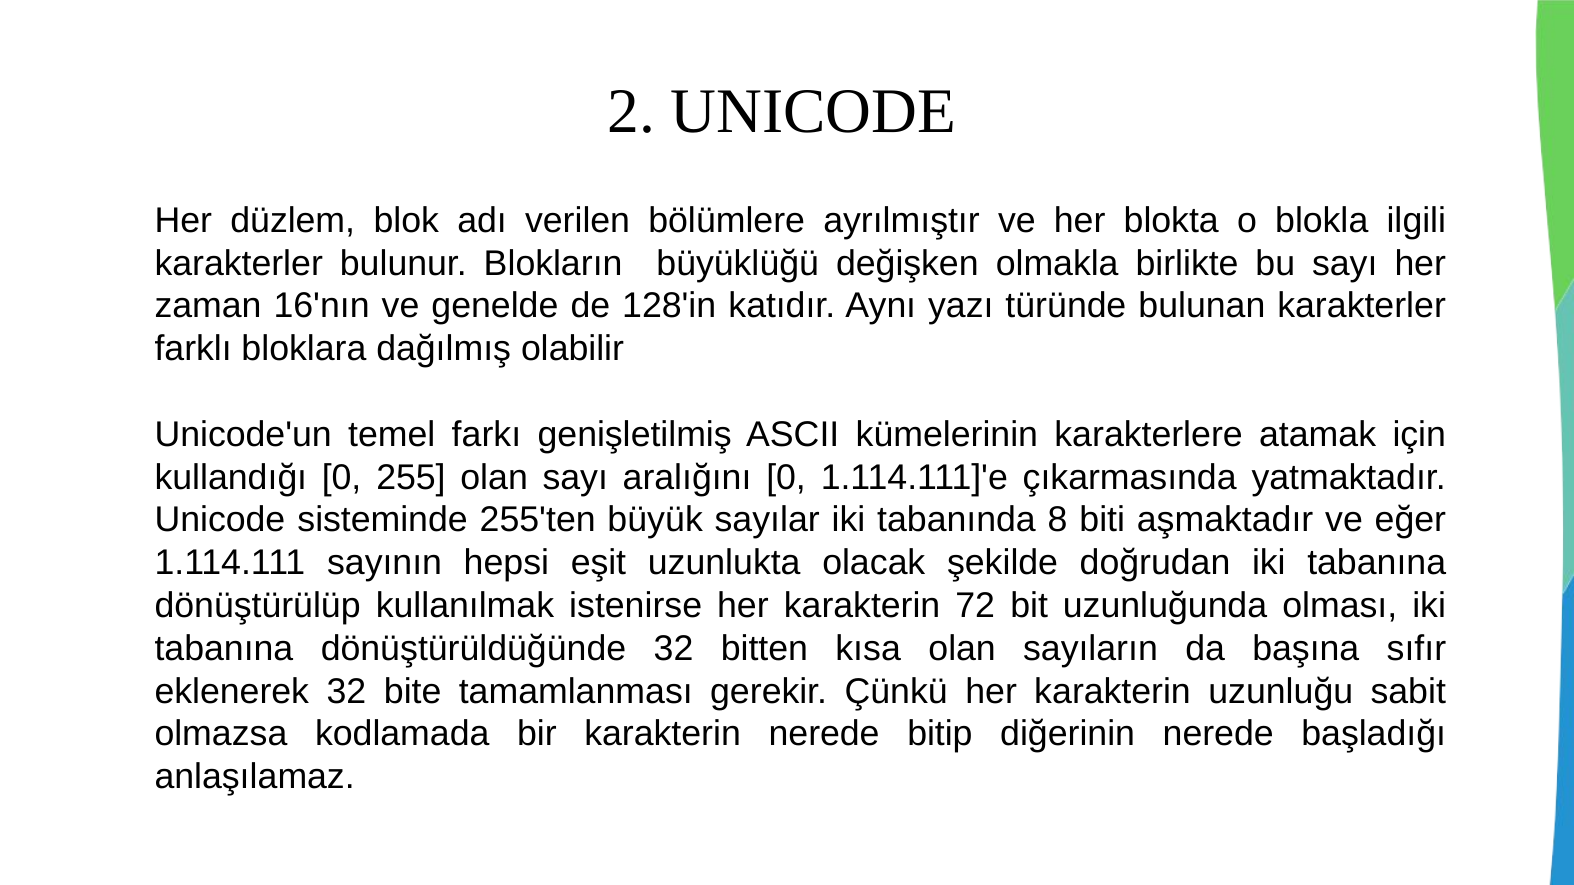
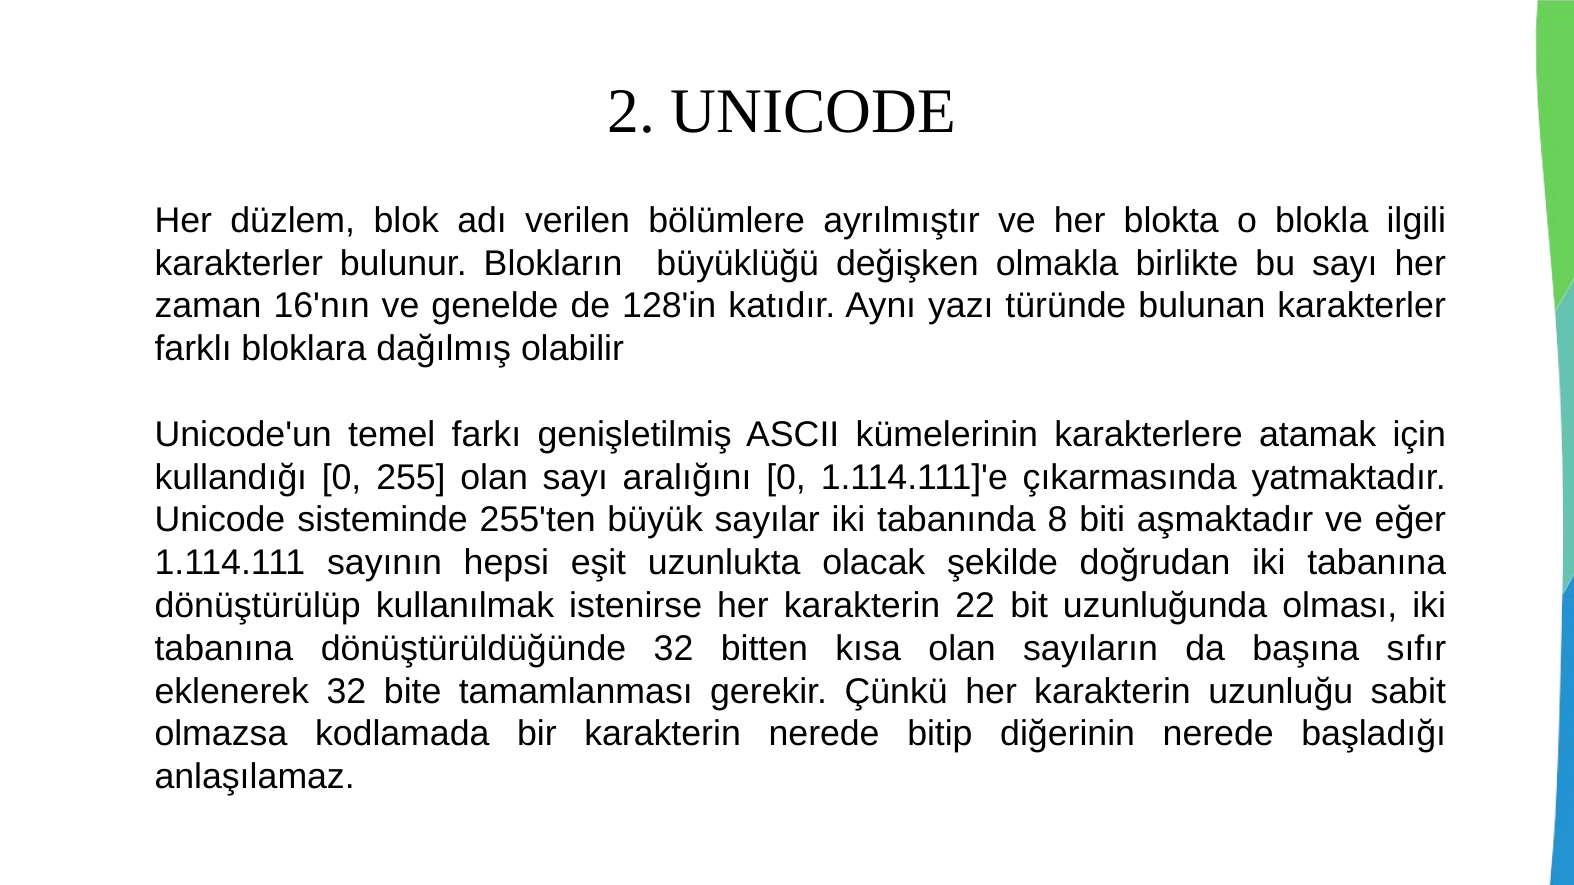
72: 72 -> 22 (975, 606)
